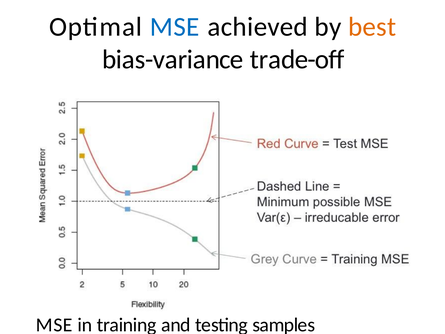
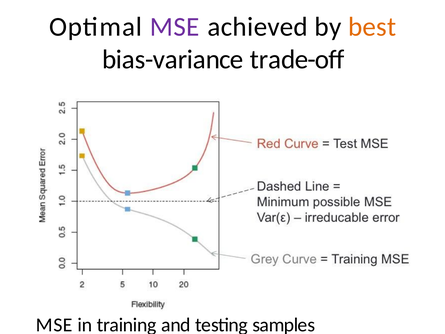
MSE colour: blue -> purple (175, 27)
